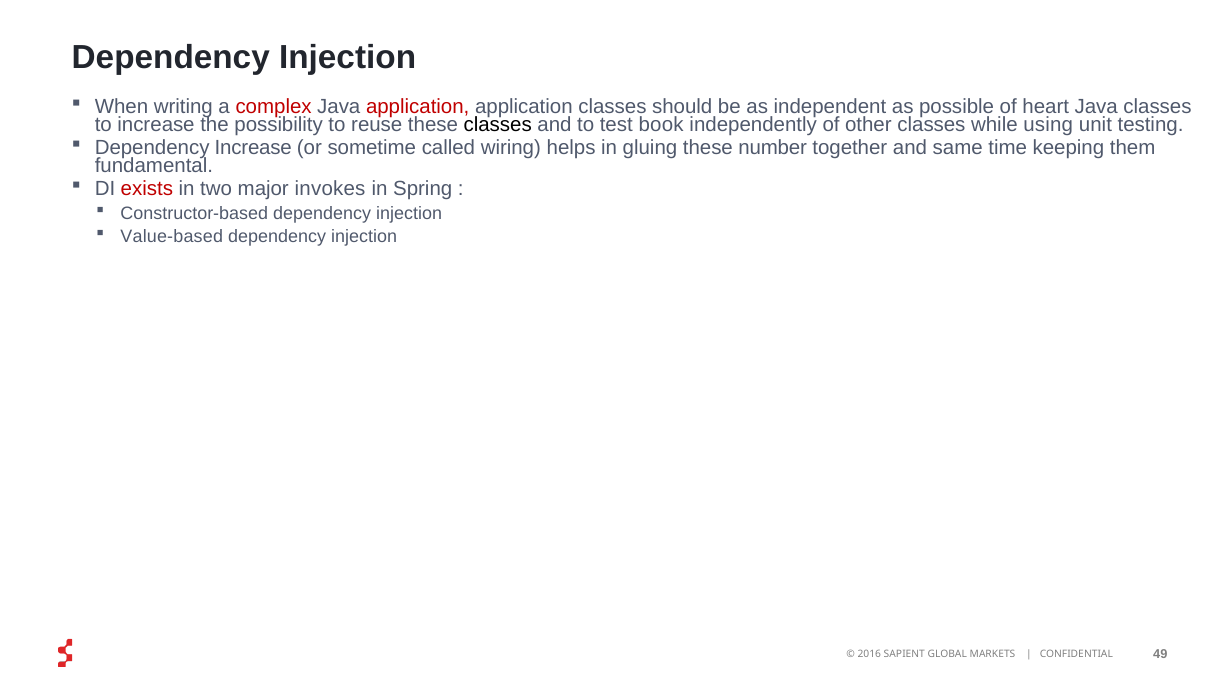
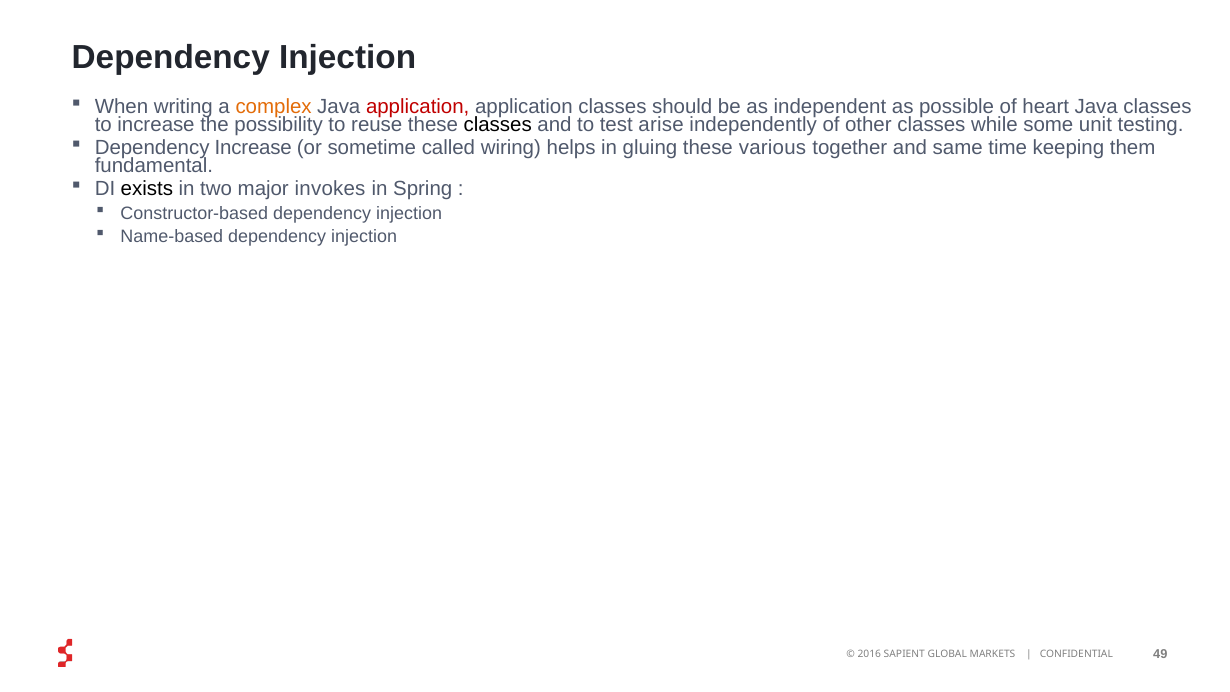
complex colour: red -> orange (274, 107)
book: book -> arise (661, 125)
using: using -> some (1048, 125)
number: number -> various (772, 148)
exists colour: red -> black (147, 189)
Value-based: Value-based -> Name-based (172, 237)
